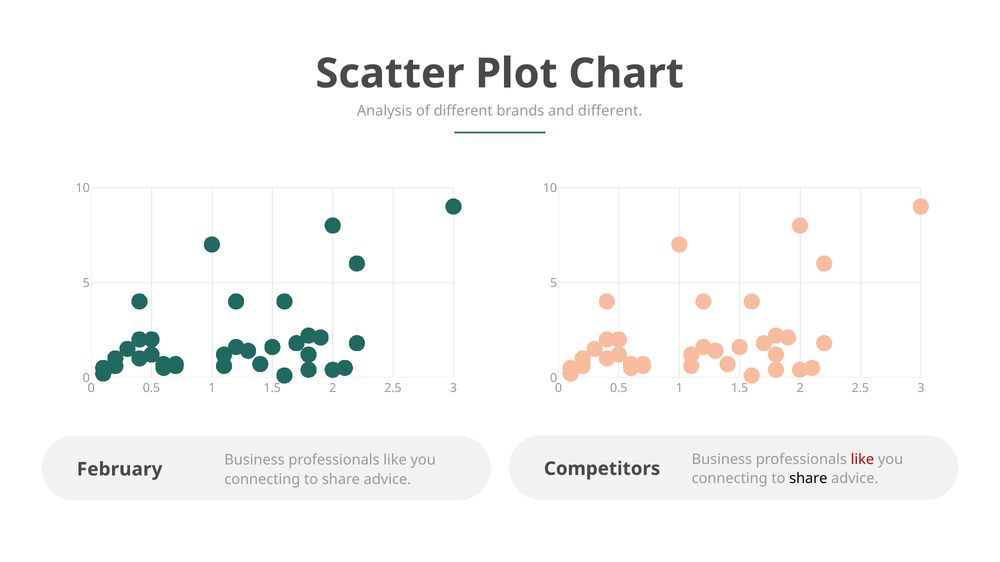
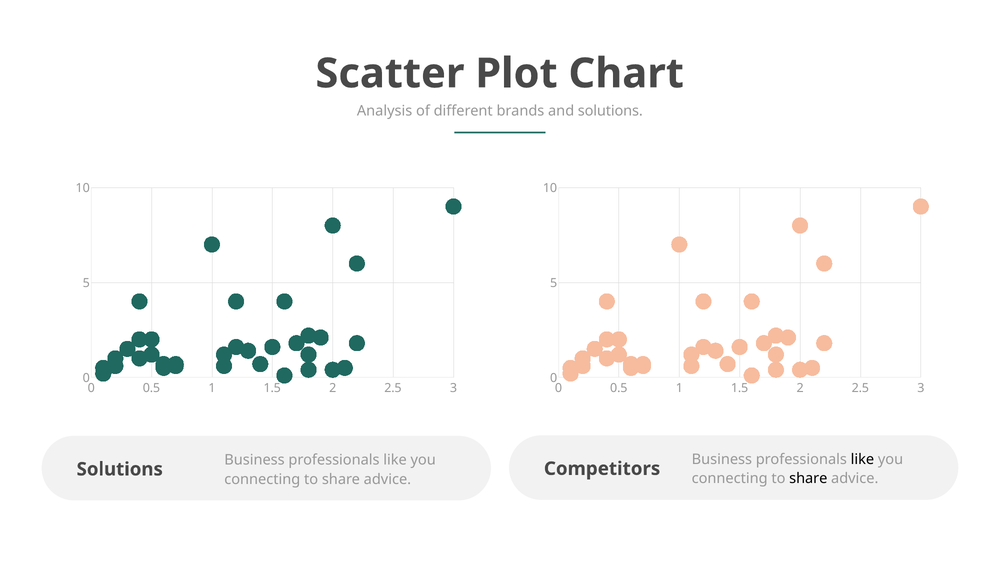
and different: different -> solutions (610, 111)
like colour: red -> black (862, 460)
February: February -> Solutions (120, 470)
